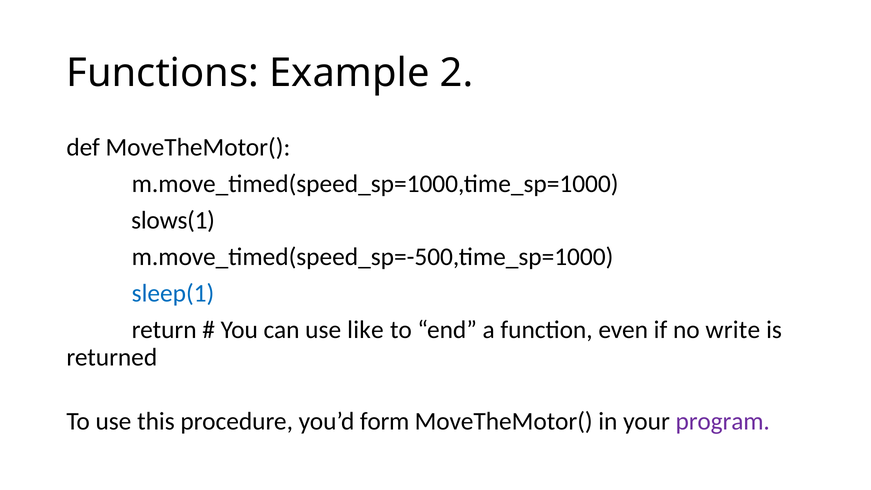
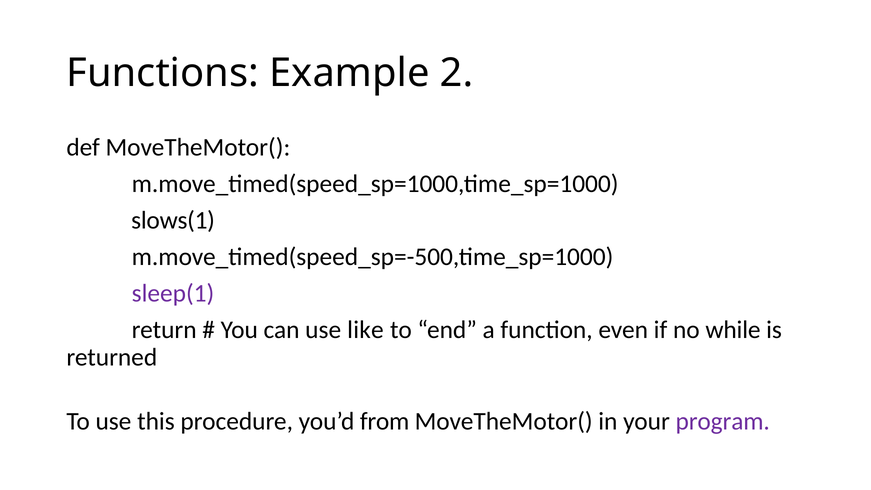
sleep(1 colour: blue -> purple (173, 293)
write: write -> while (733, 330)
form: form -> from (385, 421)
